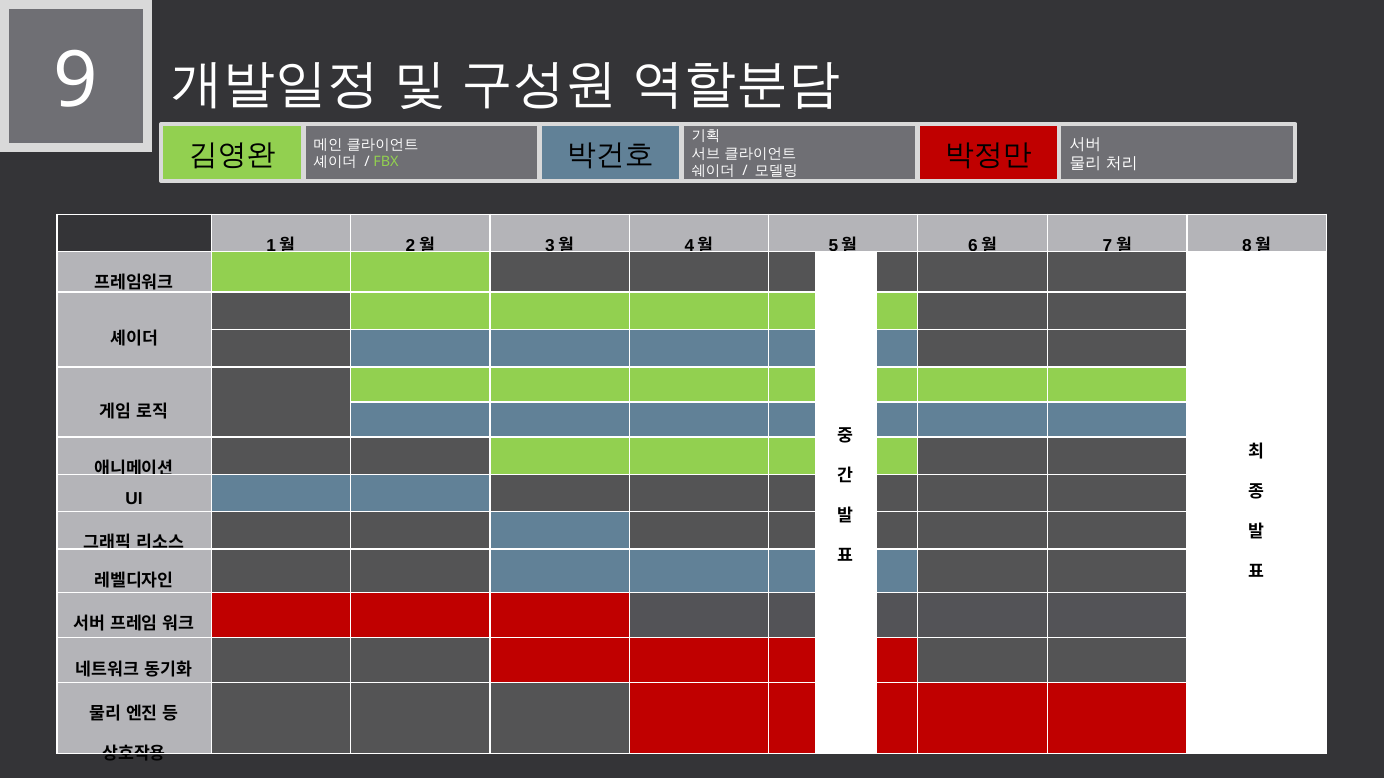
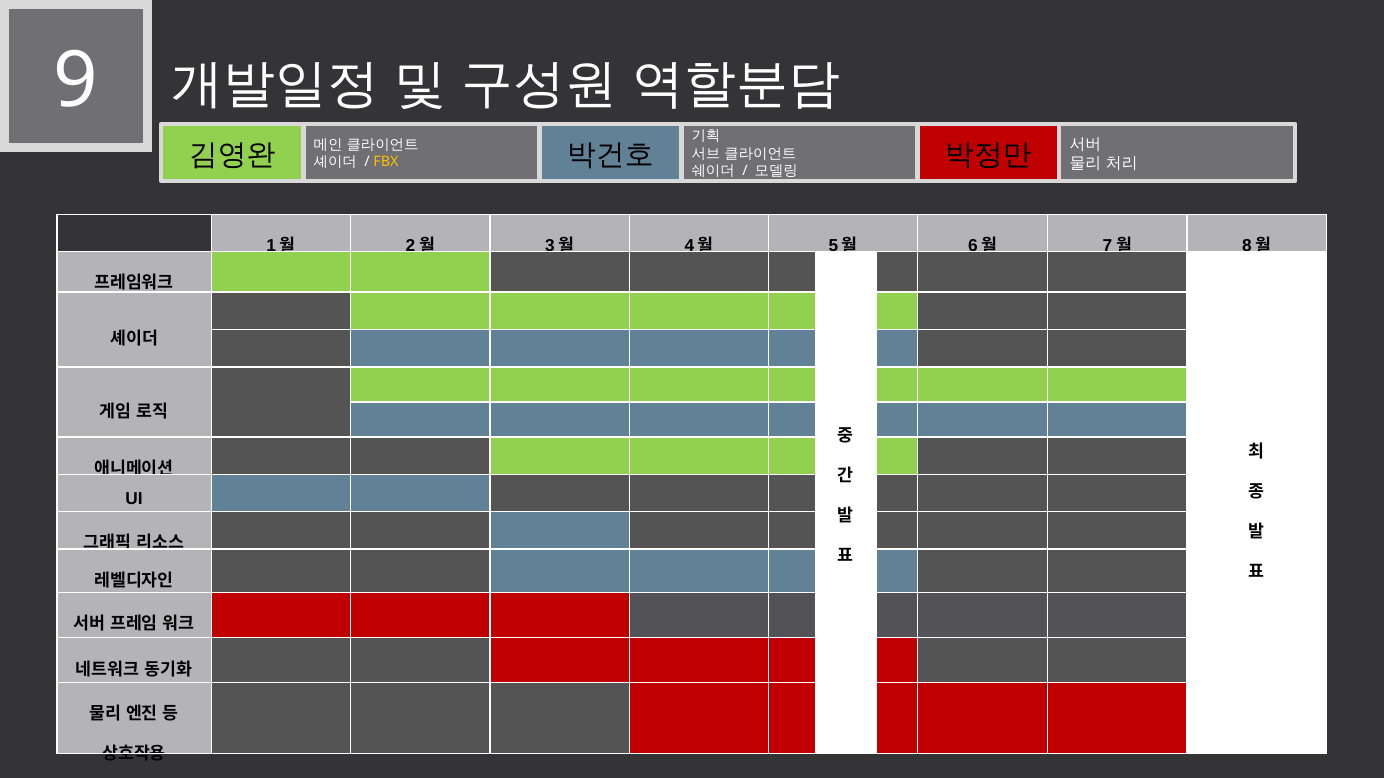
FBX colour: light green -> yellow (386, 162)
